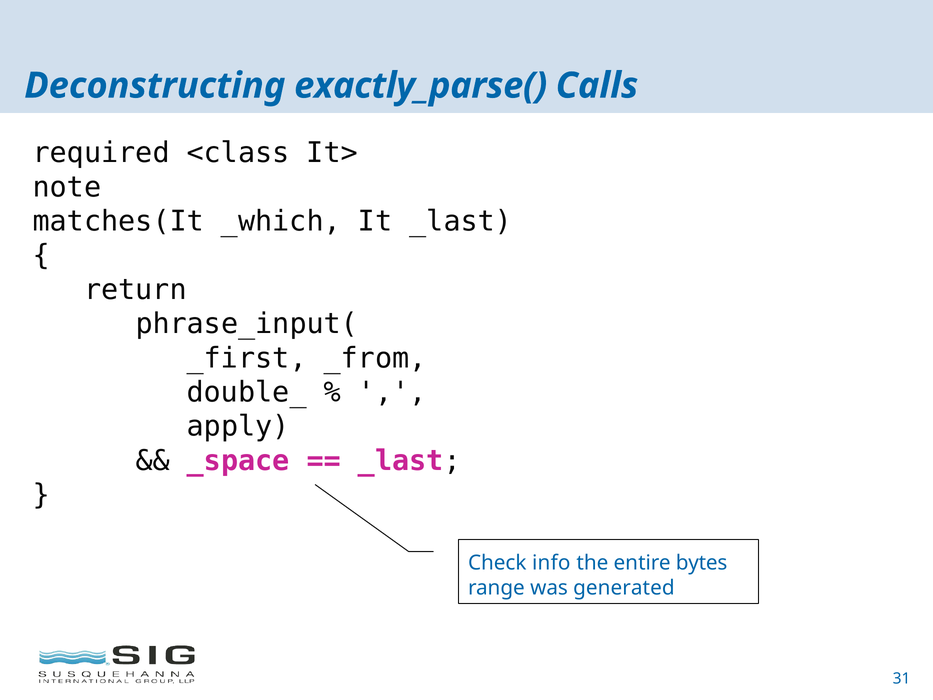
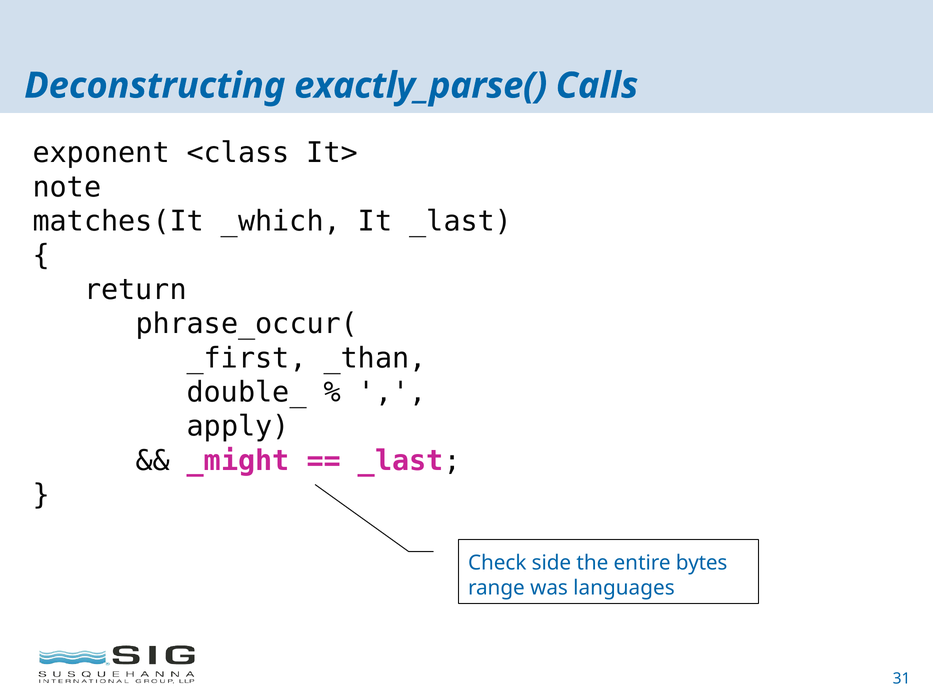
required: required -> exponent (101, 153)
phrase_input(: phrase_input( -> phrase_occur( (247, 324)
_from: _from -> _than (375, 358)
_space: _space -> _might (238, 461)
info: info -> side (551, 563)
generated: generated -> languages (624, 587)
